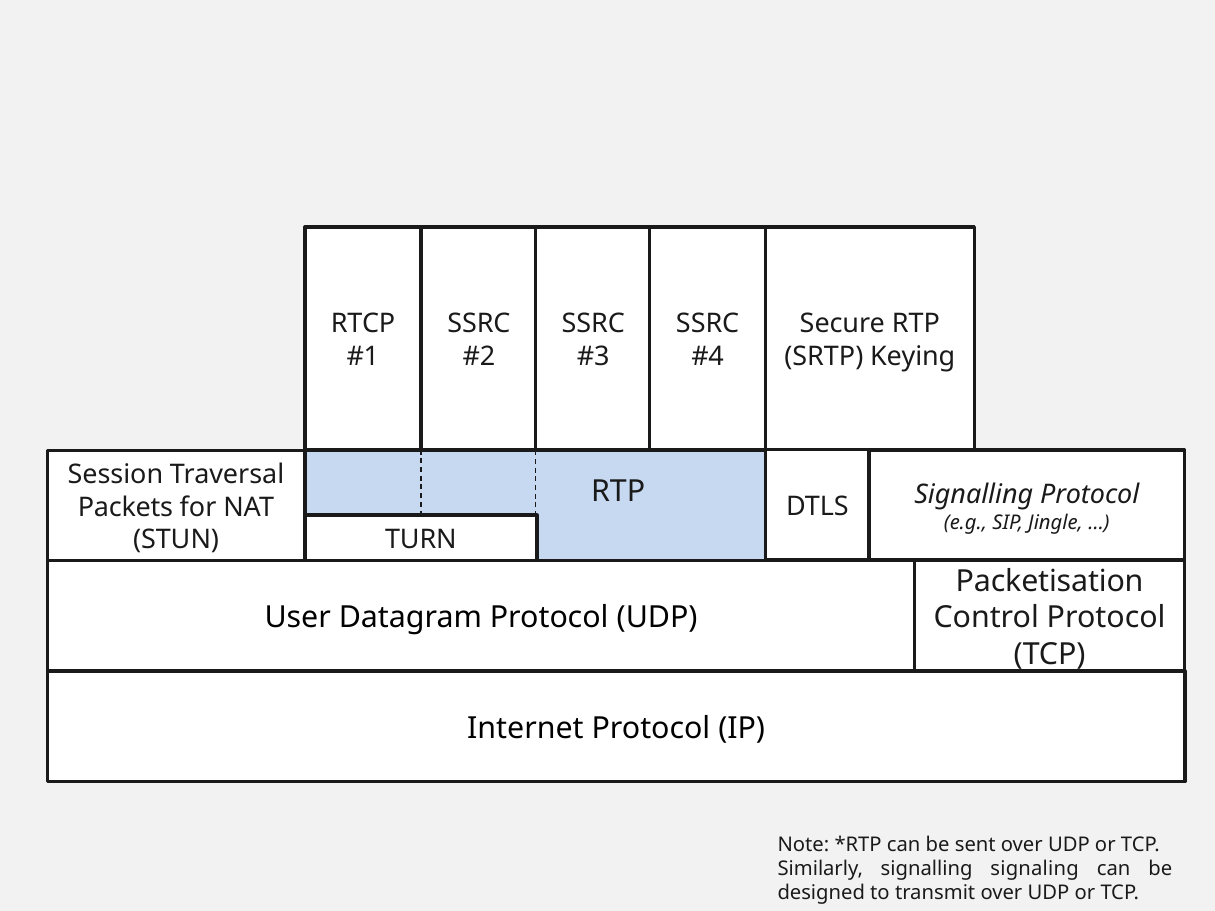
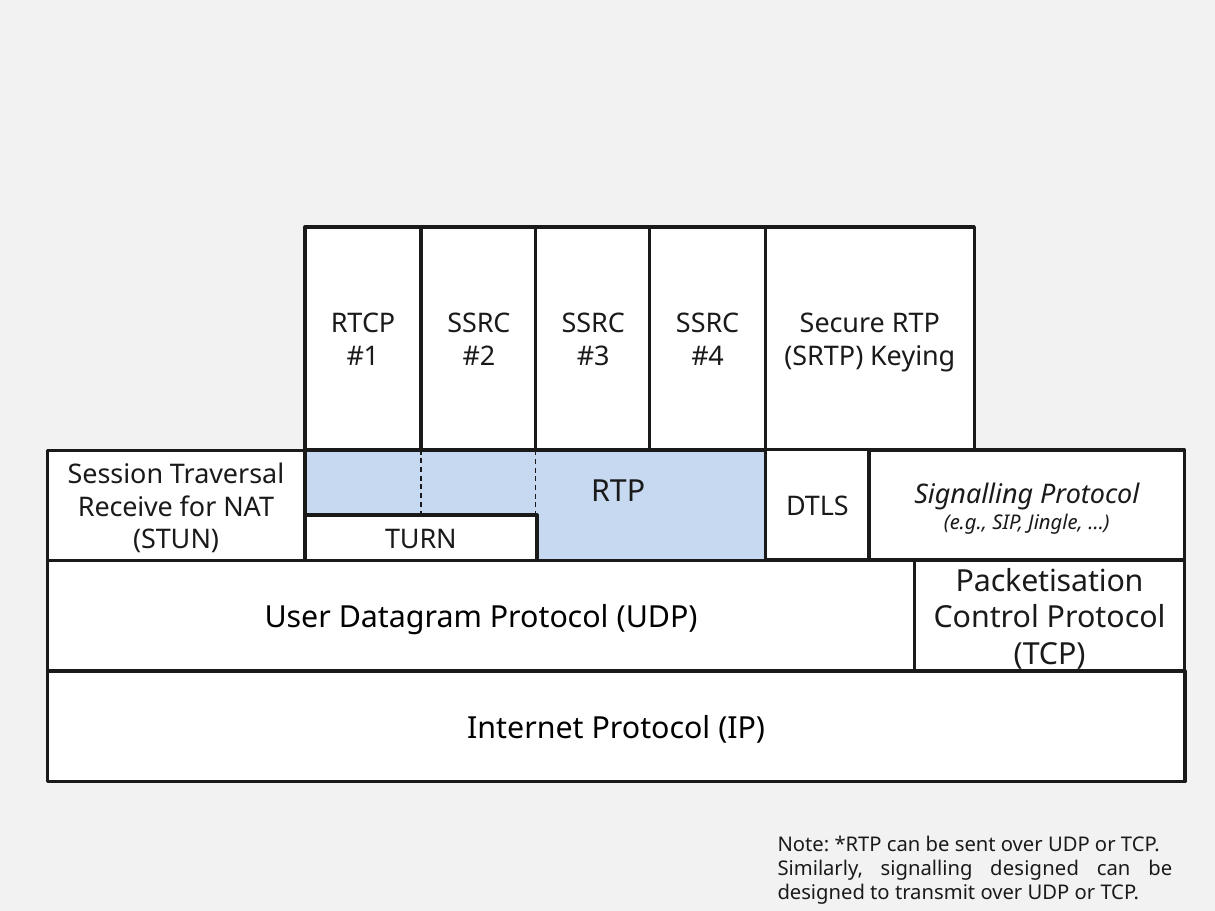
Packets: Packets -> Receive (125, 507)
signalling signaling: signaling -> designed (1035, 869)
